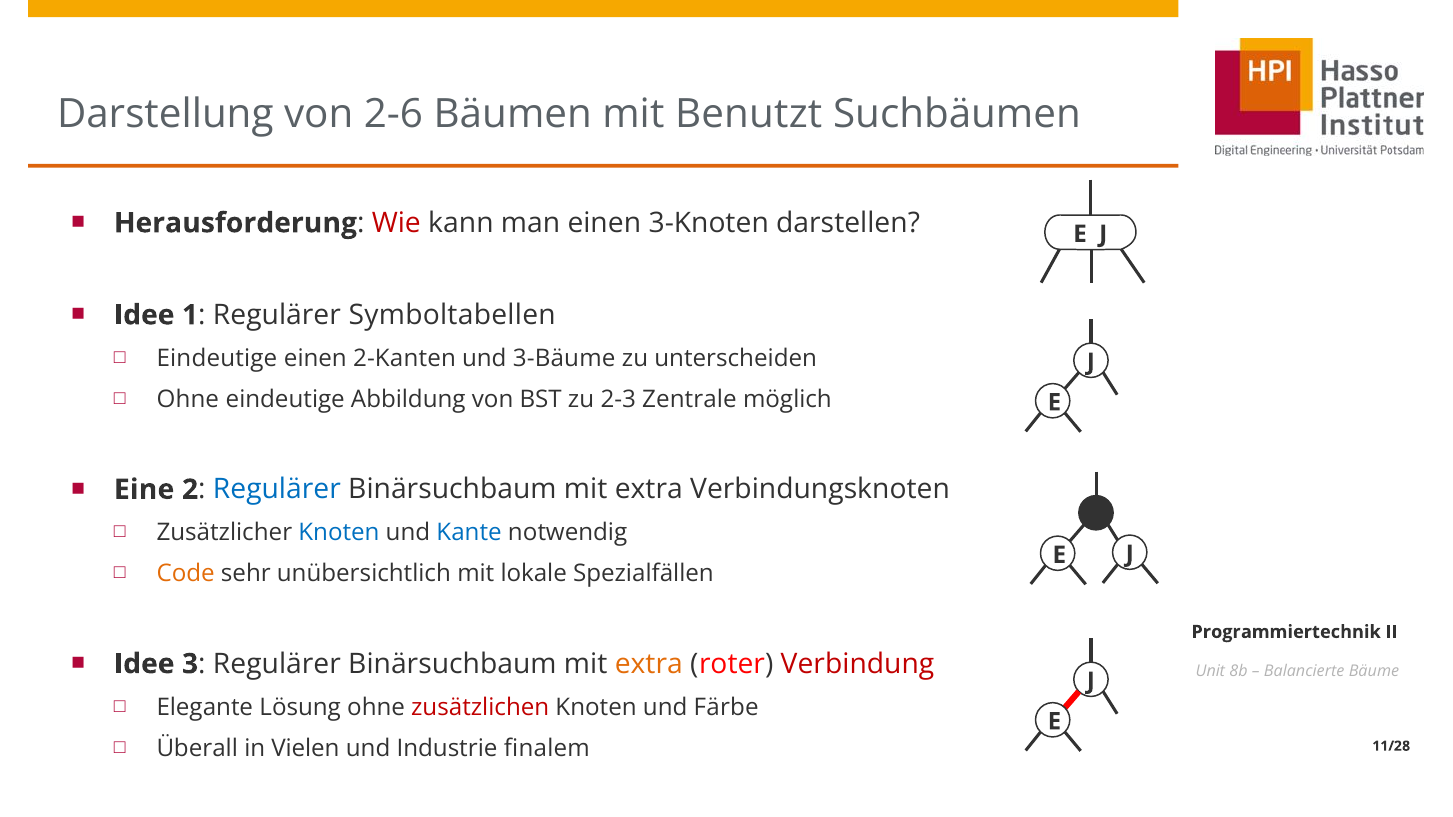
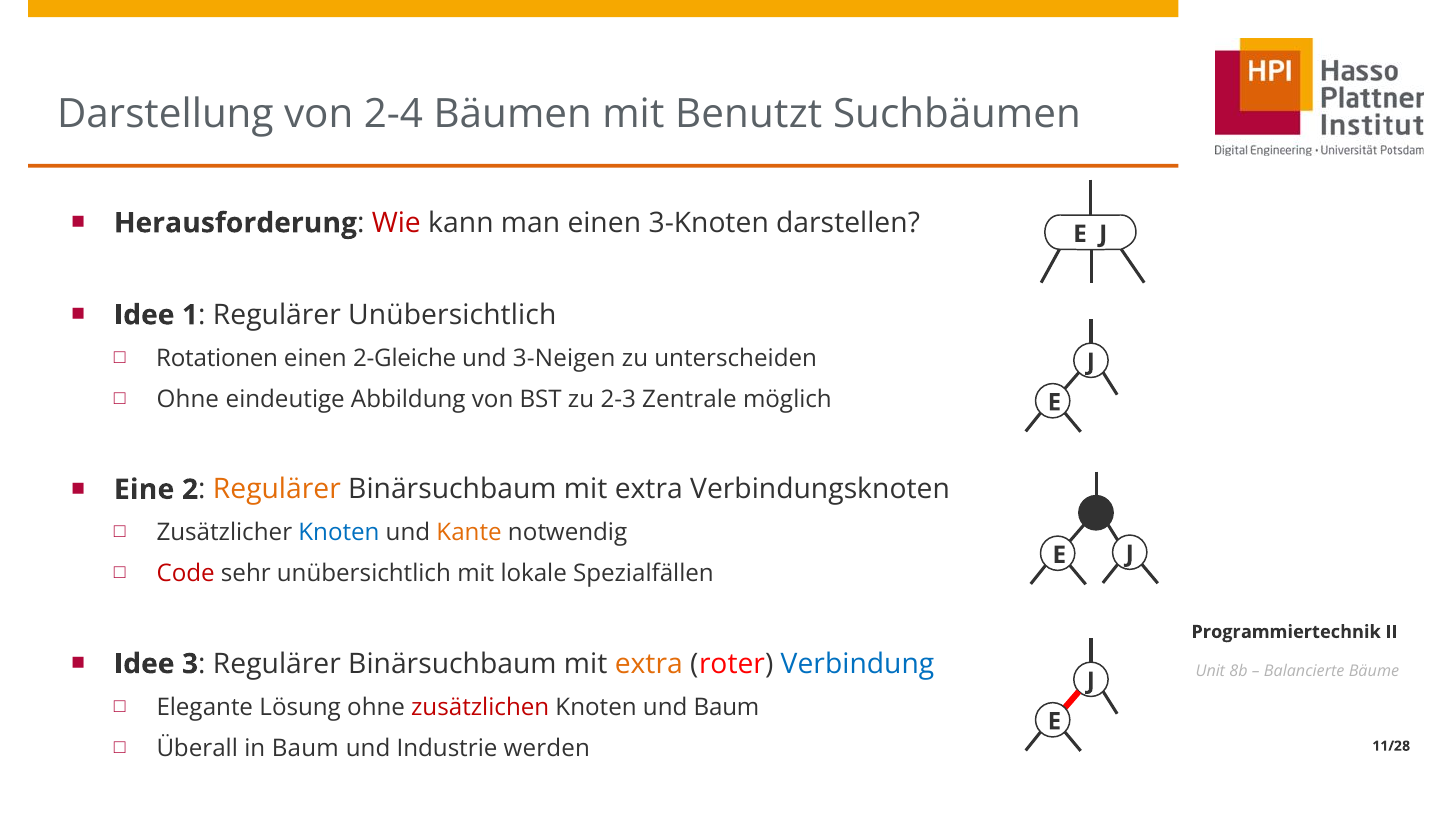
2-6: 2-6 -> 2-4 (393, 115)
Regulärer Symboltabellen: Symboltabellen -> Unübersichtlich (452, 315)
Eindeutige: Eindeutige -> Rotationen (217, 359)
2-Kanten: 2-Kanten -> 2-Gleiche (405, 359)
3-Bäume: 3-Bäume -> 3-Neigen (564, 359)
Regulärer colour: blue -> orange (277, 490)
Kante colour: blue -> orange (469, 533)
Code colour: orange -> red (186, 574)
Verbindung colour: red -> blue (857, 664)
und Färbe: Färbe -> Baum (726, 707)
in Vielen: Vielen -> Baum (305, 749)
finalem: finalem -> werden (547, 749)
